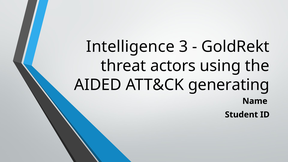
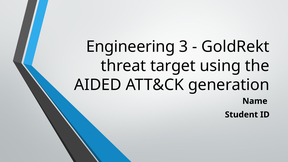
Intelligence: Intelligence -> Engineering (131, 47)
actors: actors -> target (173, 66)
generating: generating -> generation (229, 85)
